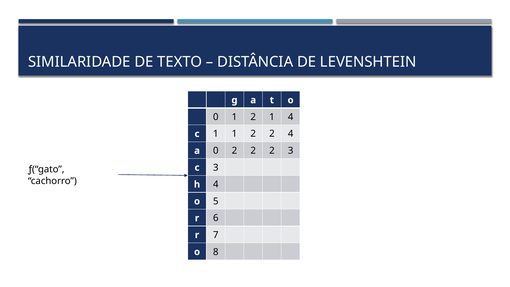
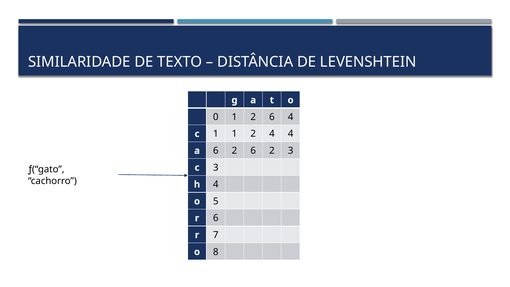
1 2 1: 1 -> 6 (272, 117)
1 2 2: 2 -> 4 (272, 134)
a 0: 0 -> 6 (216, 151)
2: 2 -> 6 (253, 151)
